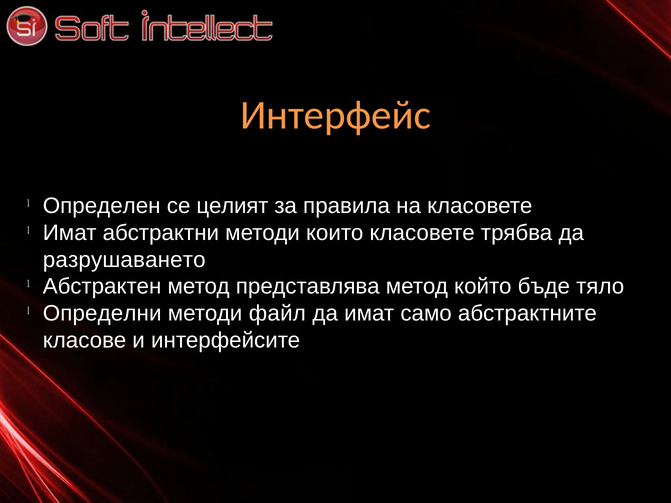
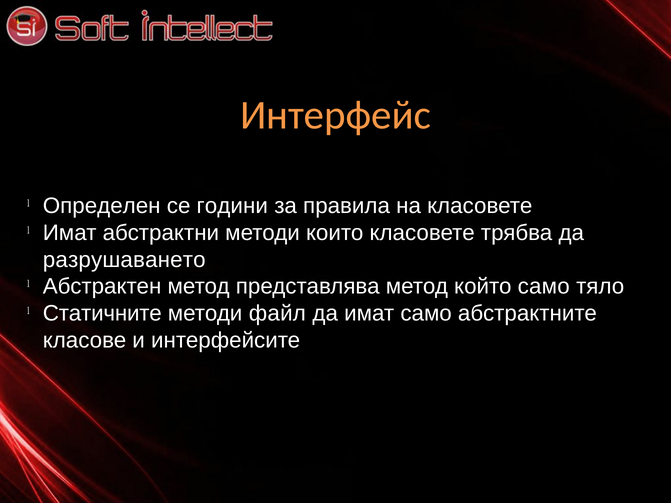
целият: целият -> години (232, 206)
който бъде: бъде -> само (544, 287)
Определни: Определни -> Статичните (102, 314)
